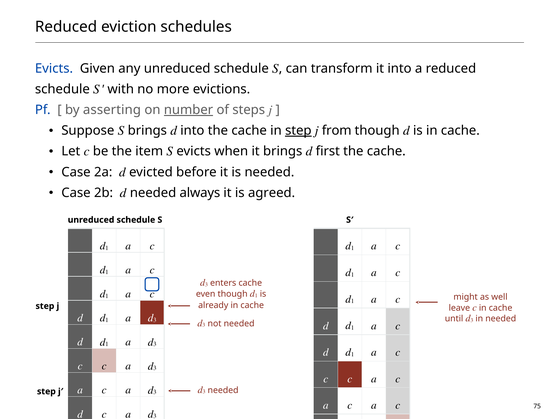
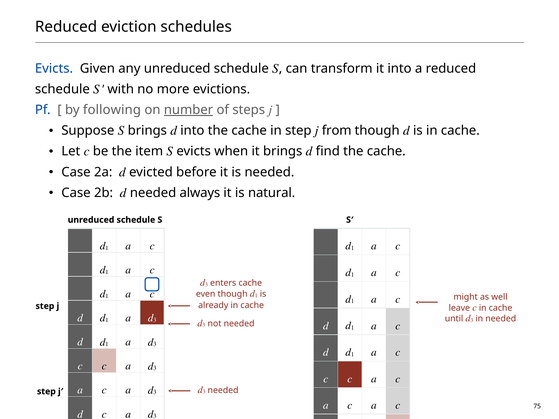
asserting: asserting -> following (112, 110)
step underline: present -> none (298, 131)
first: first -> find (328, 151)
agreed: agreed -> natural (272, 193)
